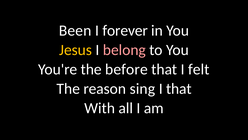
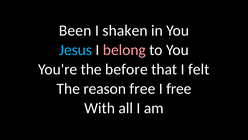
forever: forever -> shaken (125, 31)
Jesus colour: yellow -> light blue (76, 50)
reason sing: sing -> free (142, 89)
I that: that -> free (179, 89)
